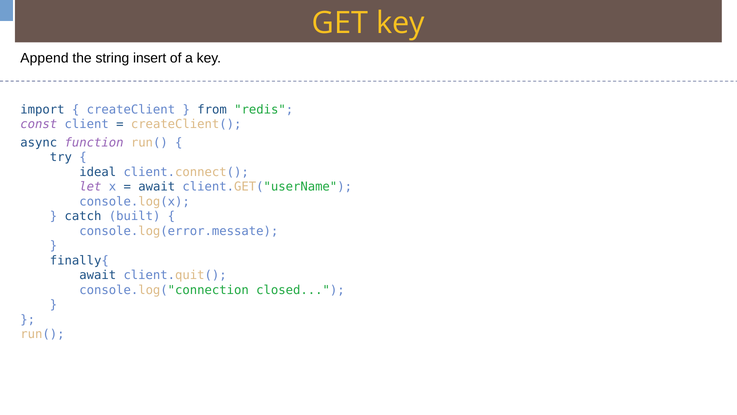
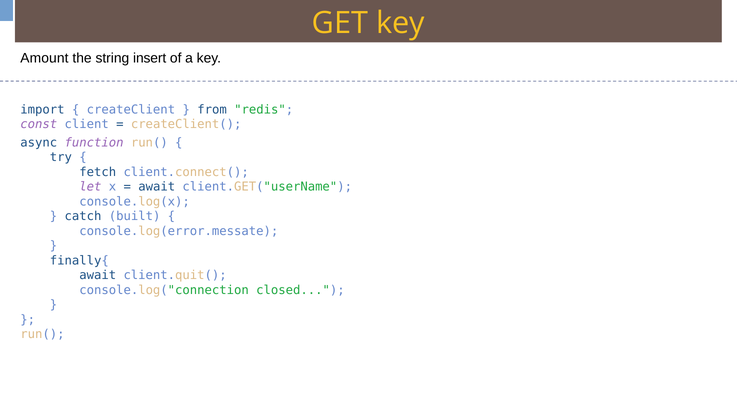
Append: Append -> Amount (44, 58)
ideal: ideal -> fetch (98, 172)
